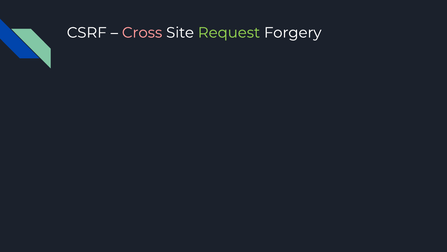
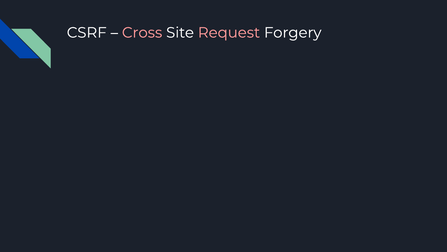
Request colour: light green -> pink (229, 33)
